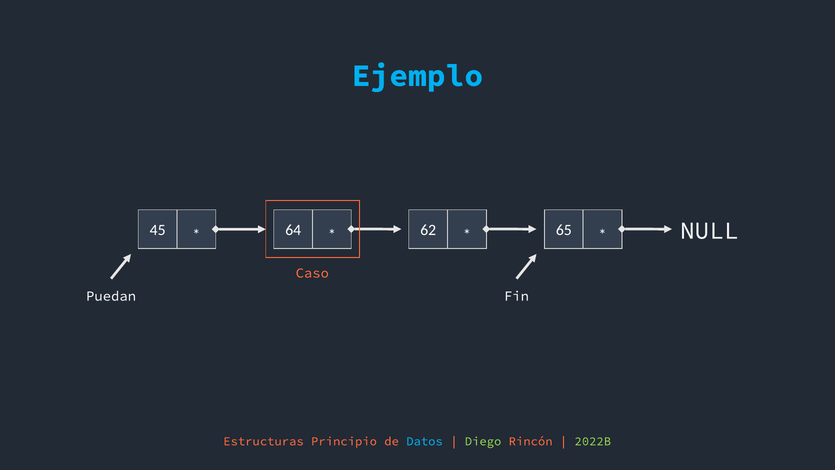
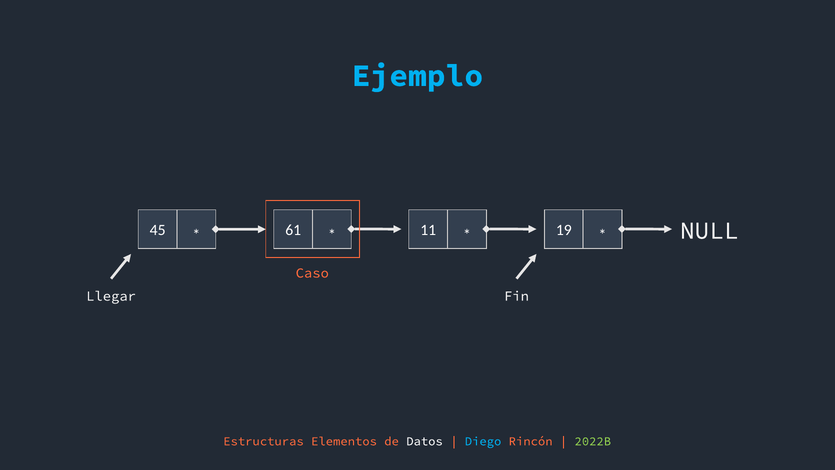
64: 64 -> 61 (293, 230)
62: 62 -> 11 (428, 230)
65: 65 -> 19 (564, 230)
Puedan: Puedan -> Llegar (111, 296)
Principio: Principio -> Elementos (344, 441)
Datos colour: light blue -> white (425, 441)
Diego colour: light green -> light blue (483, 441)
